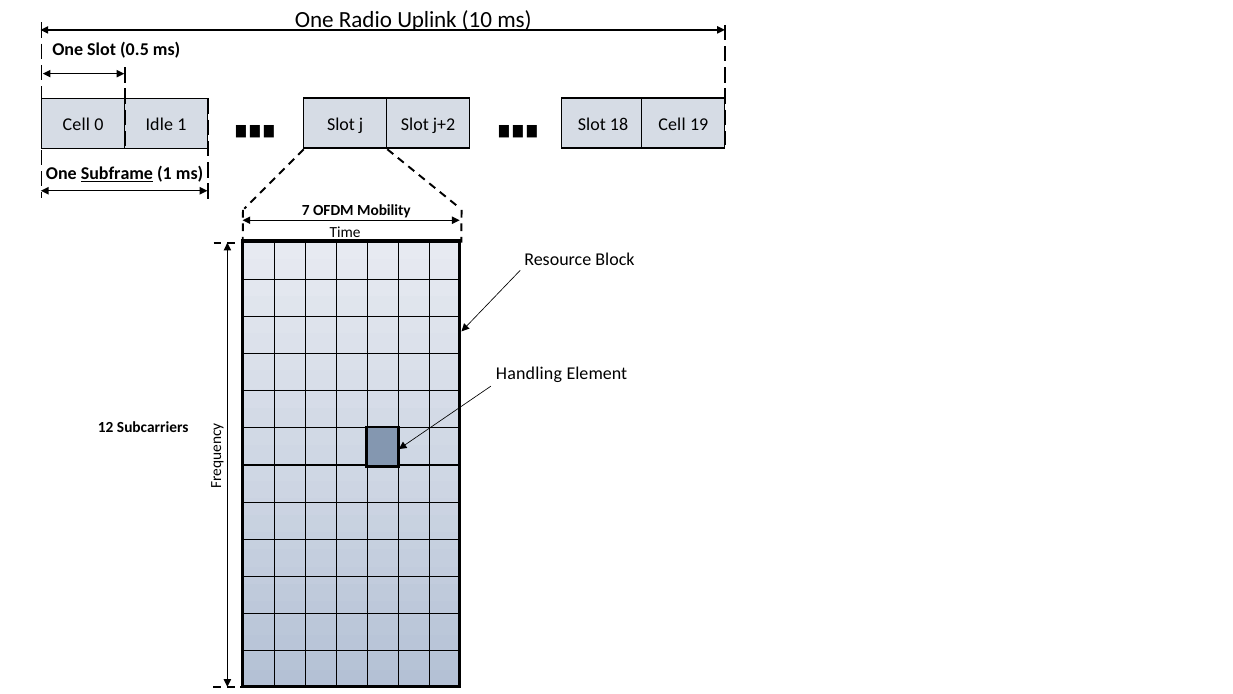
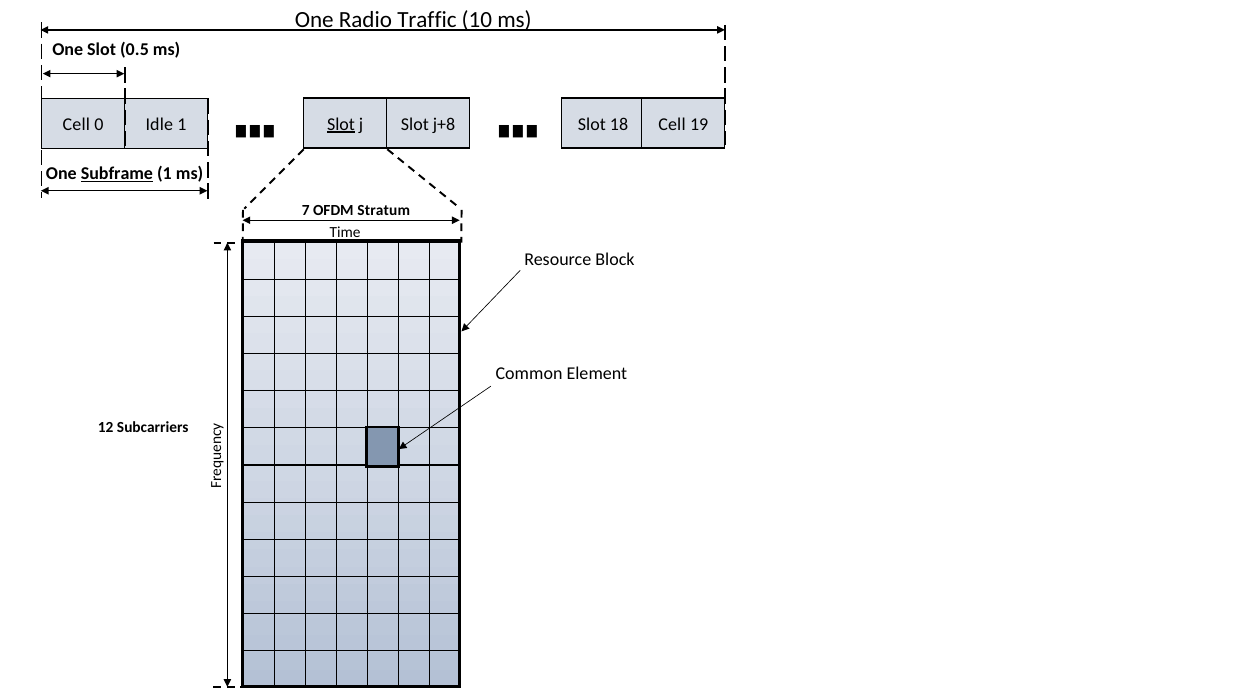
Uplink: Uplink -> Traffic (427, 20)
Slot underline: none -> present (341, 124)
j+2: j+2 -> j+8 (444, 124)
Mobility: Mobility -> Stratum (384, 211)
Handling: Handling -> Common (529, 374)
